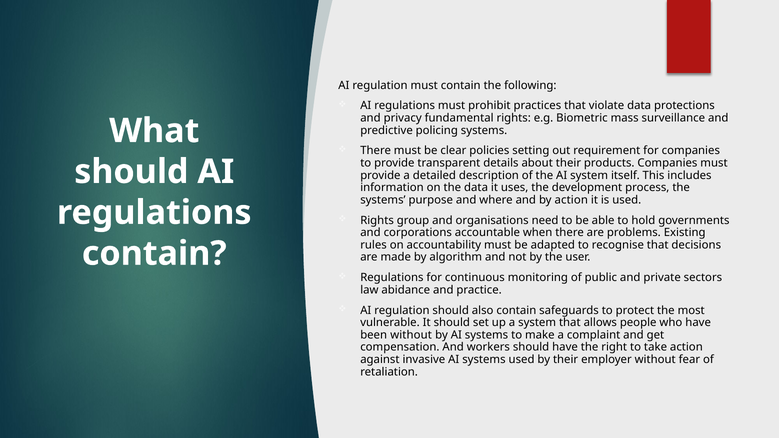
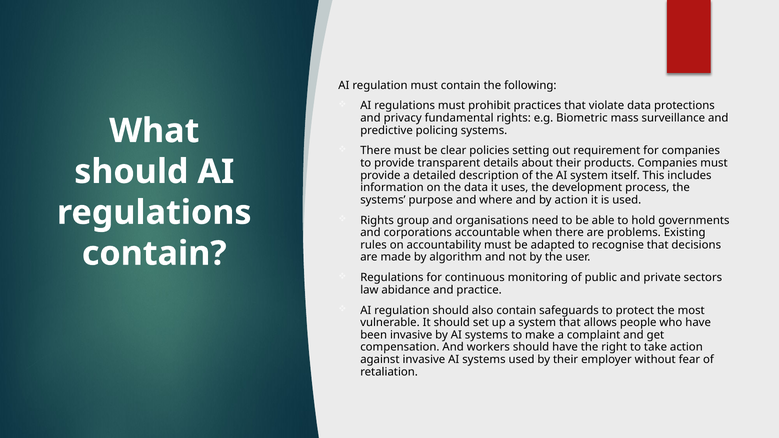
been without: without -> invasive (411, 335)
